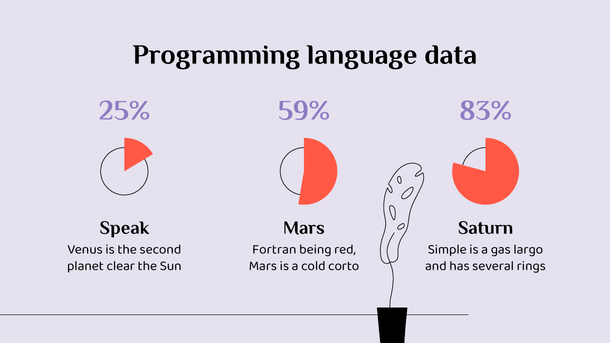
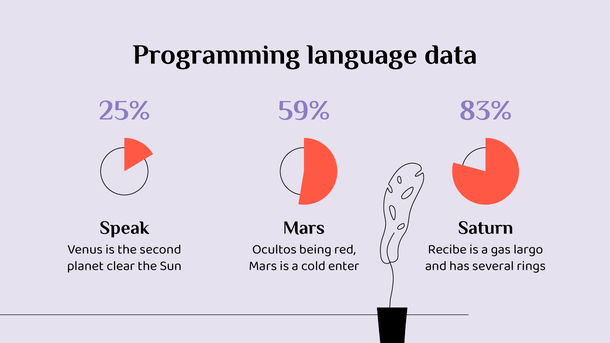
Fortran: Fortran -> Ocultos (274, 249)
Simple: Simple -> Recibe (447, 249)
corto: corto -> enter (344, 266)
